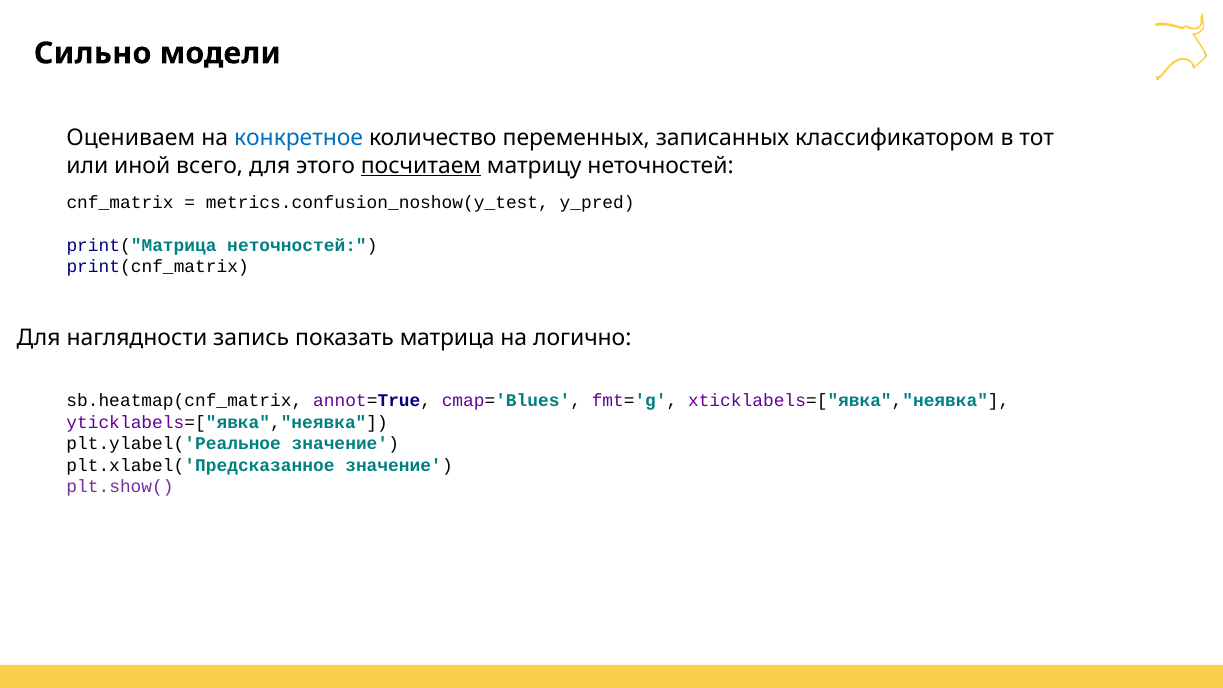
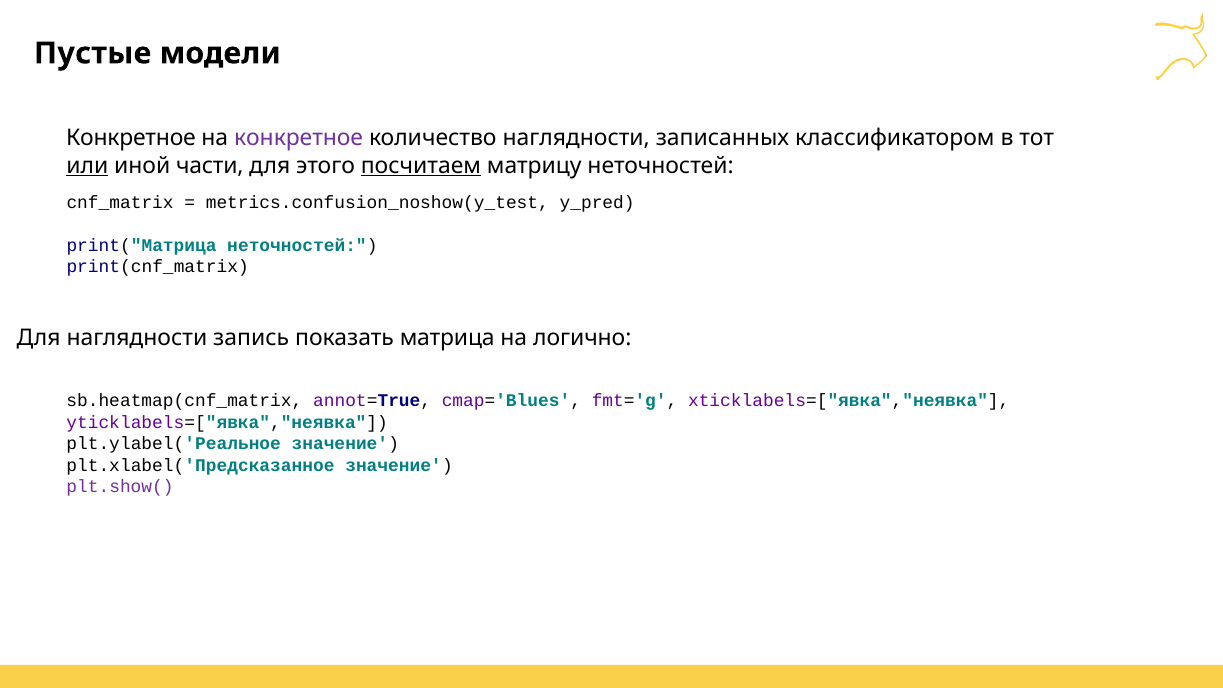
Сильно: Сильно -> Пустые (93, 53)
Оцениваем: Оцениваем -> Конкретное (131, 138)
конкретное colour: blue -> purple (299, 138)
количество переменных: переменных -> наглядности (576, 138)
или underline: none -> present (87, 166)
всего: всего -> части (210, 166)
